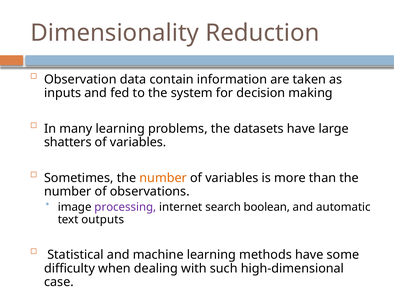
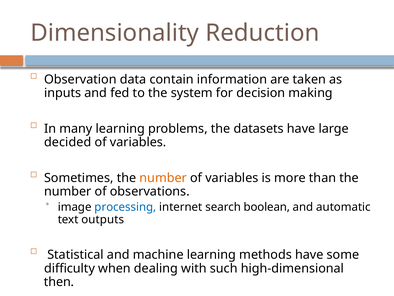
shatters: shatters -> decided (68, 142)
processing colour: purple -> blue (125, 207)
case: case -> then (59, 281)
